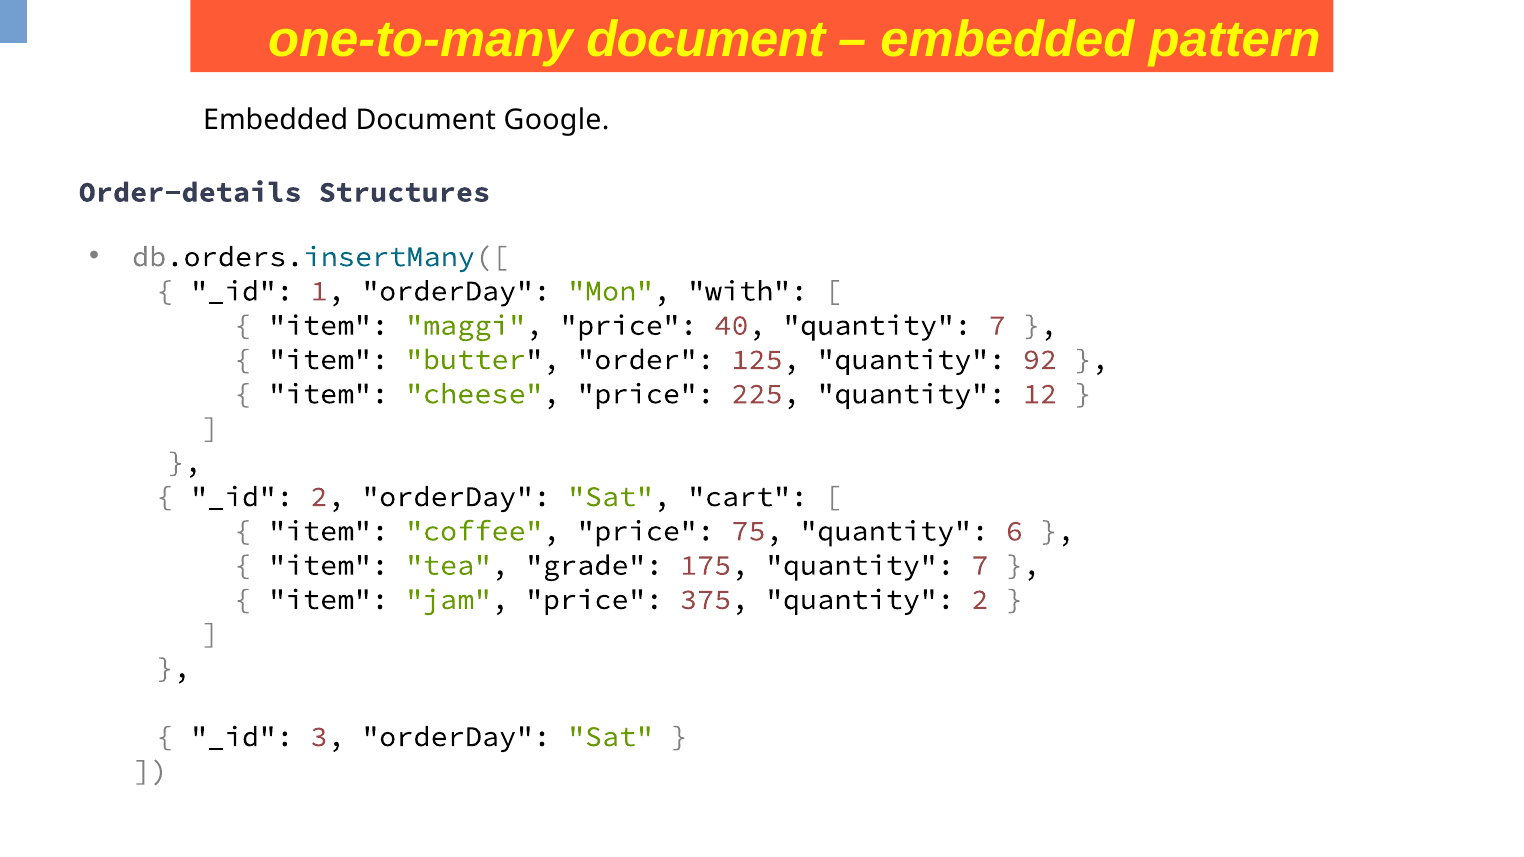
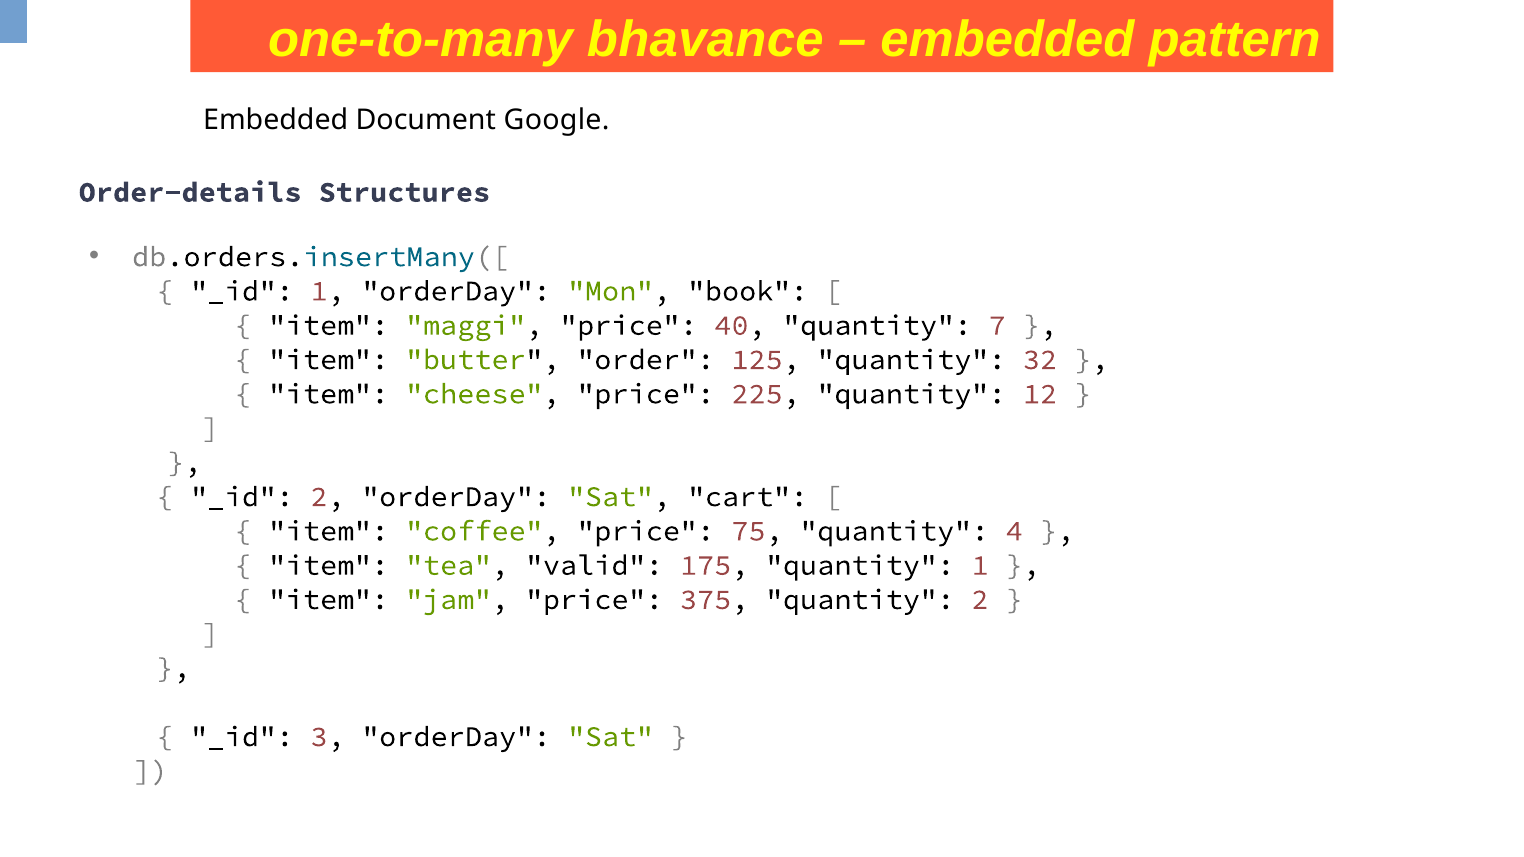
one-to-many document: document -> bhavance (705, 40)
with: with -> book (748, 291)
92: 92 -> 32 (1040, 360)
6: 6 -> 4 (1014, 531)
grade: grade -> valid (594, 565)
175 quantity 7: 7 -> 1 (980, 565)
